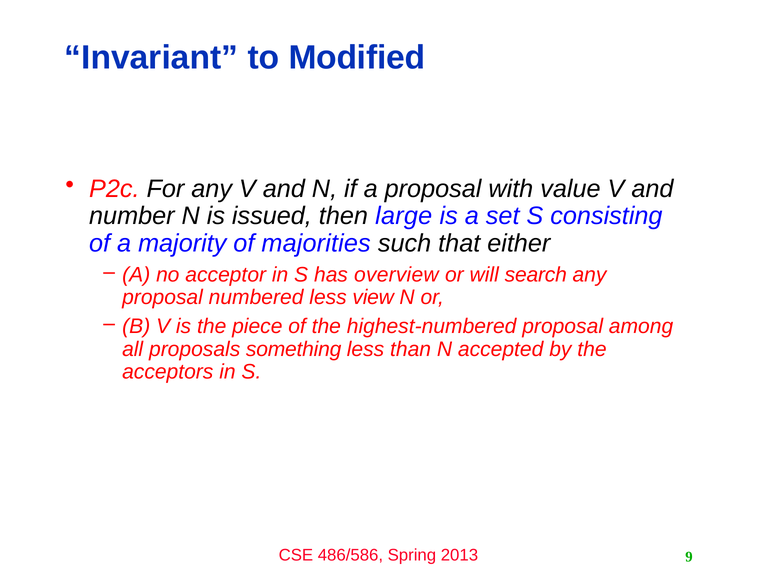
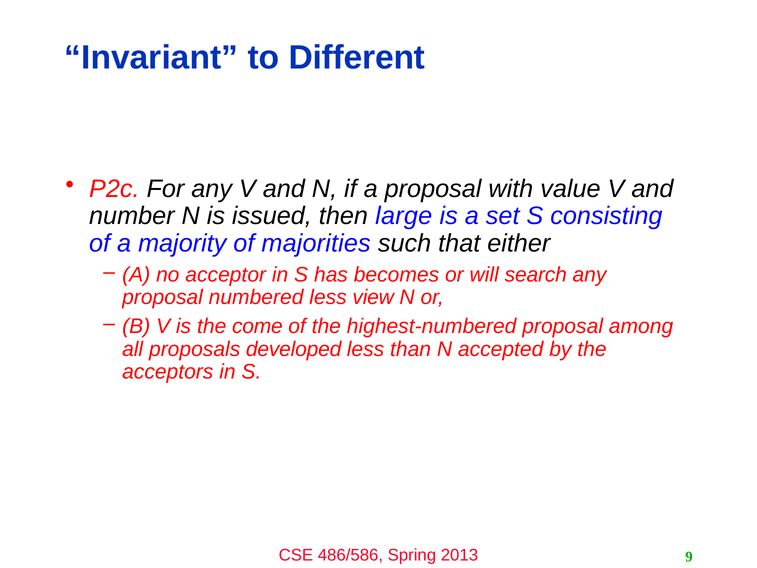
Modified: Modified -> Different (357, 58)
overview: overview -> becomes (396, 275)
piece: piece -> come (257, 326)
something: something -> developed (294, 349)
